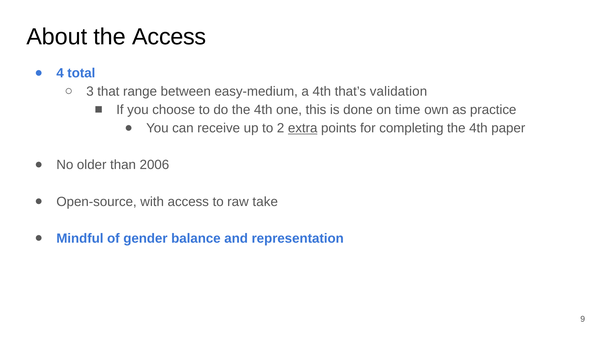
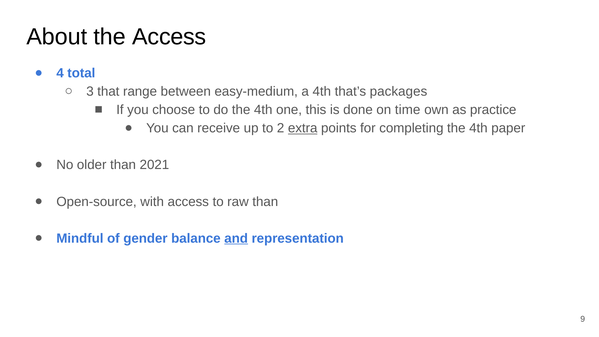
validation: validation -> packages (398, 91)
2006: 2006 -> 2021 (154, 165)
raw take: take -> than (265, 202)
and underline: none -> present (236, 238)
